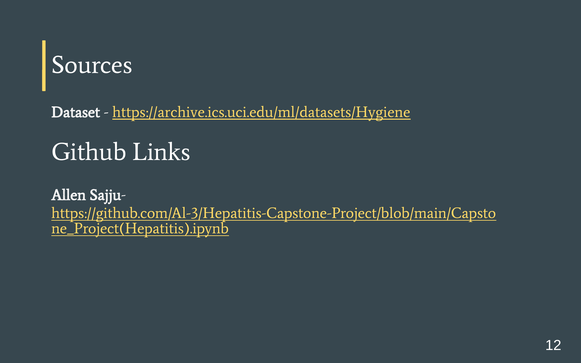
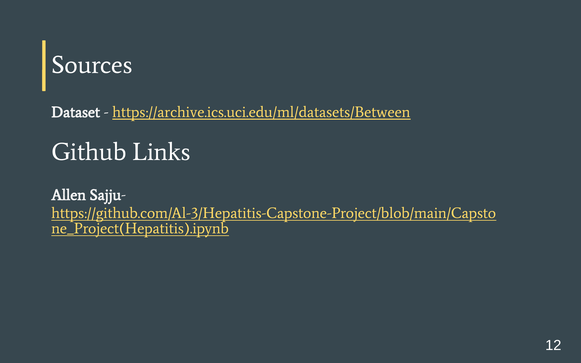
https://archive.ics.uci.edu/ml/datasets/Hygiene: https://archive.ics.uci.edu/ml/datasets/Hygiene -> https://archive.ics.uci.edu/ml/datasets/Between (261, 112)
